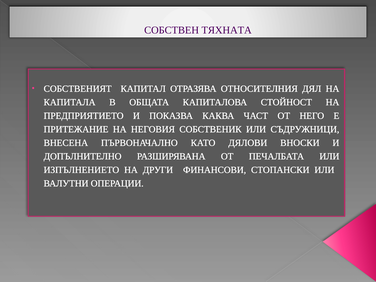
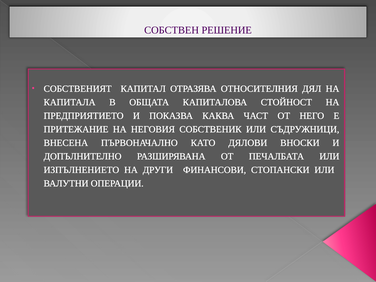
ТЯХНАТА: ТЯХНАТА -> РЕШЕНИЕ (227, 30)
